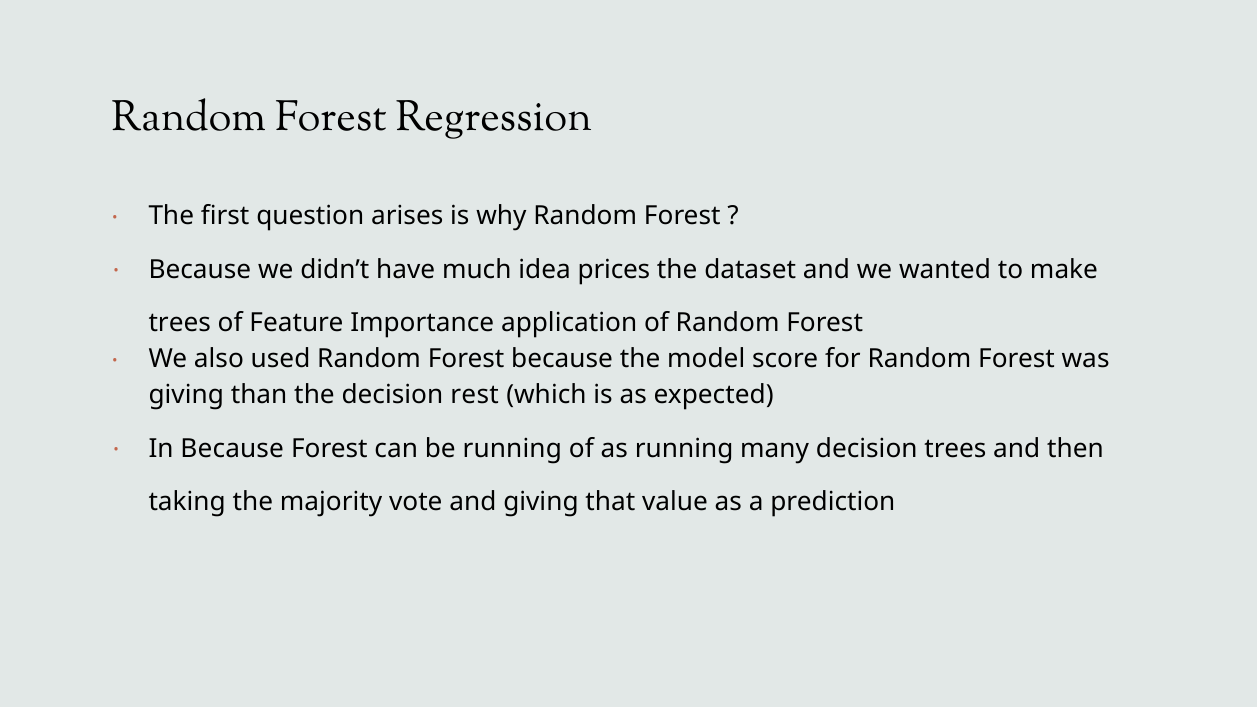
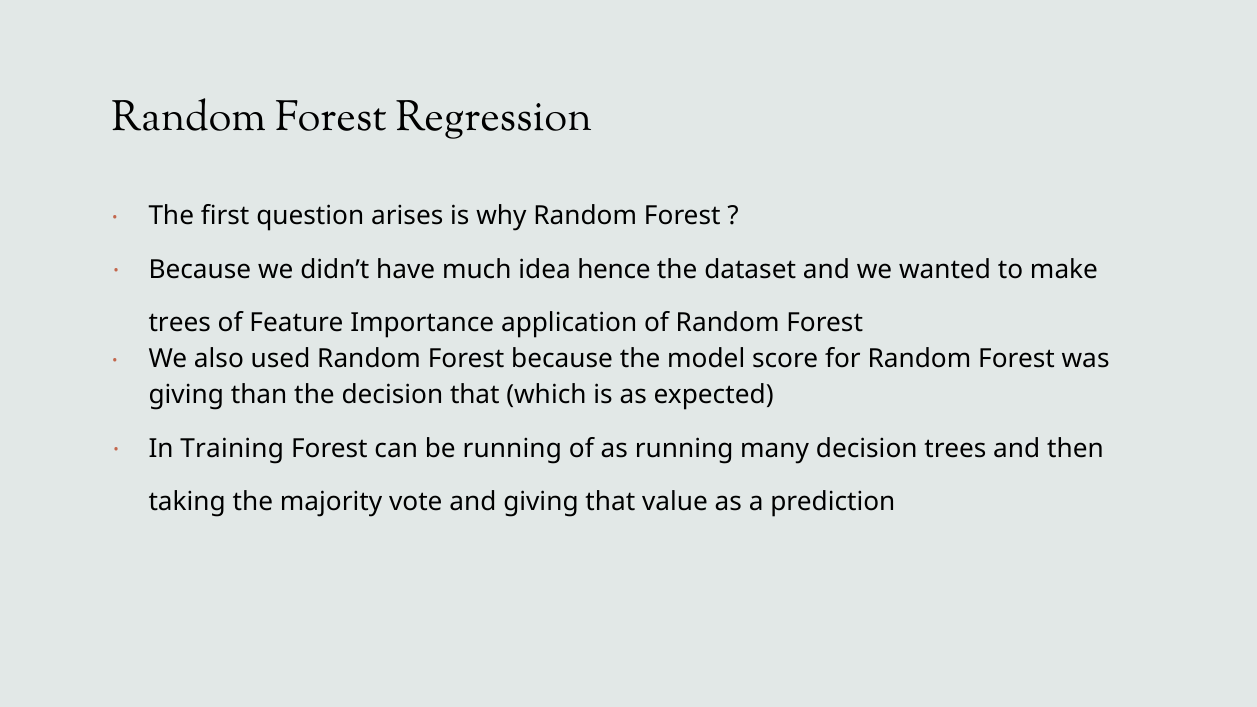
prices: prices -> hence (614, 270)
decision rest: rest -> that (475, 395)
In Because: Because -> Training (232, 449)
